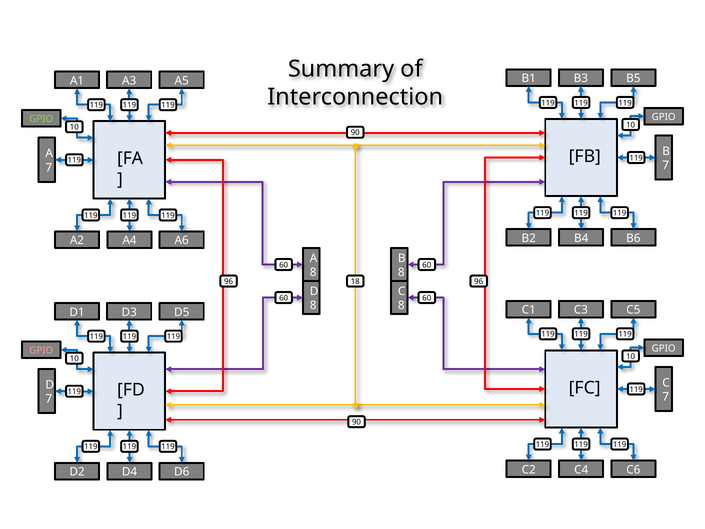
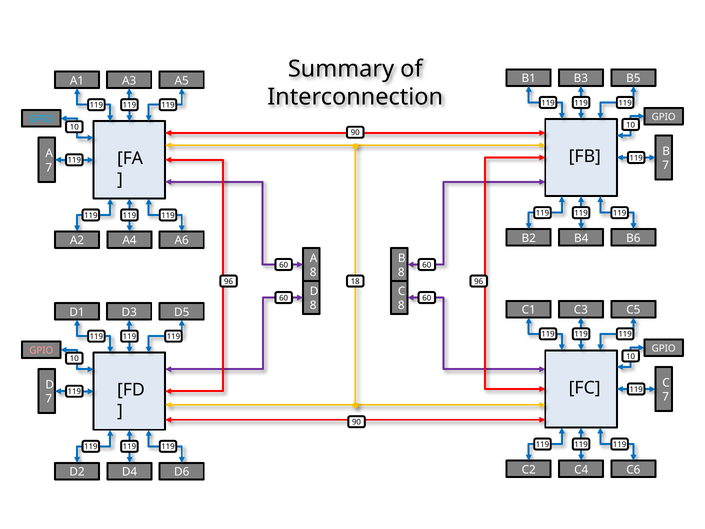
GPIO colour: light green -> light blue (41, 119)
